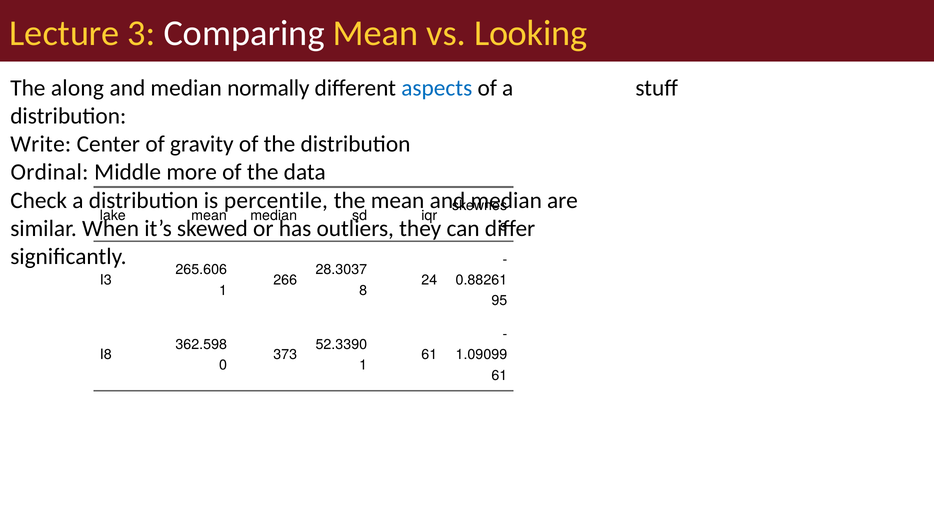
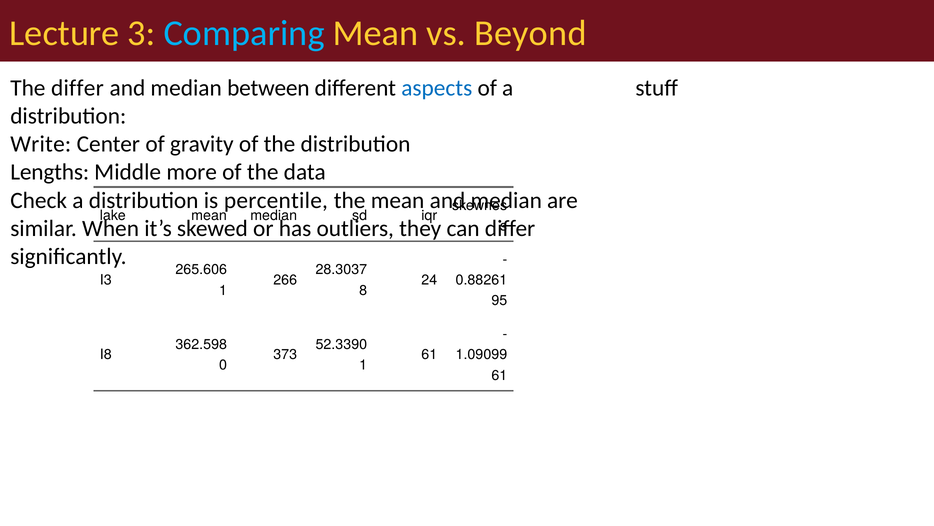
Comparing colour: white -> light blue (244, 33)
Looking: Looking -> Beyond (530, 33)
The along: along -> differ (77, 88)
normally: normally -> between (268, 88)
Ordinal: Ordinal -> Lengths (50, 172)
